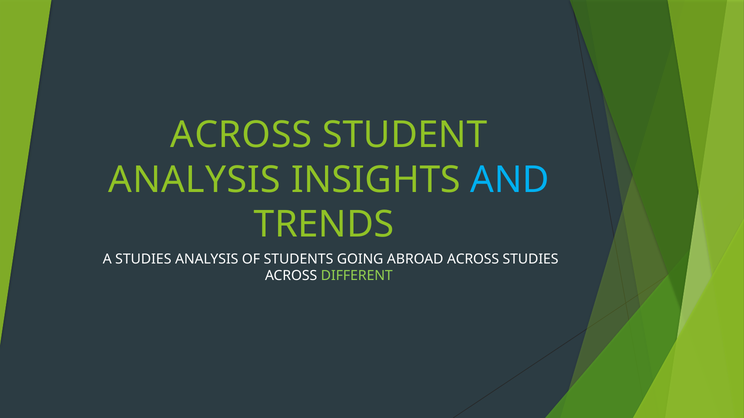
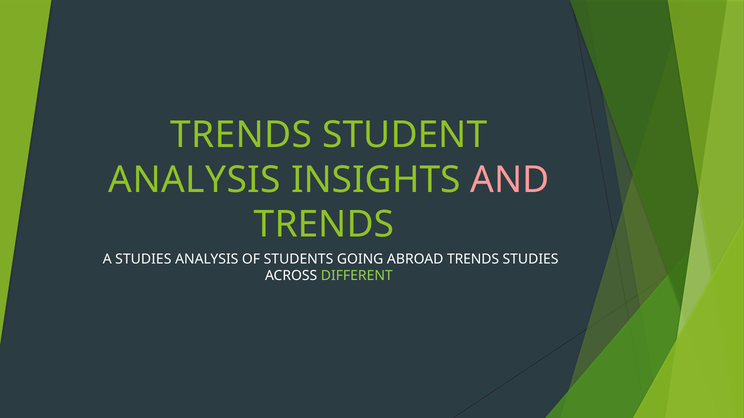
ACROSS: ACROSS -> TRENDS (241, 135)
AND colour: light blue -> pink (510, 180)
ABROAD ACROSS: ACROSS -> TRENDS (473, 259)
